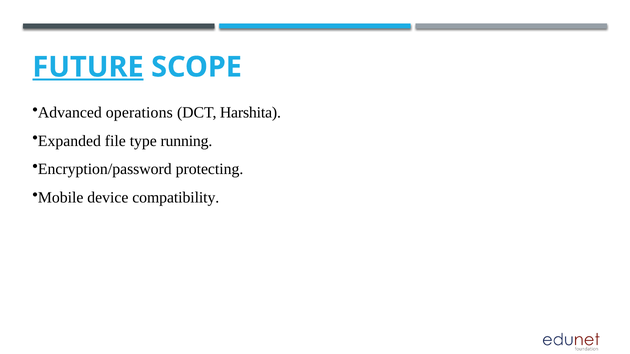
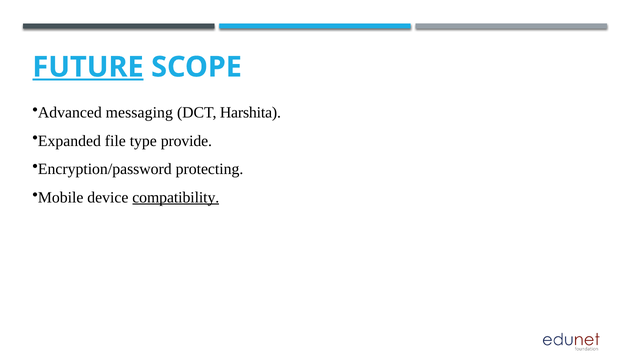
operations: operations -> messaging (139, 113)
running: running -> provide (186, 141)
compatibility underline: none -> present (176, 198)
